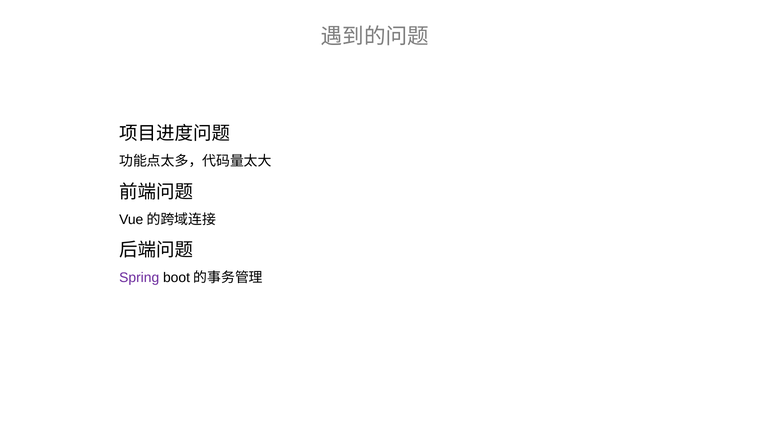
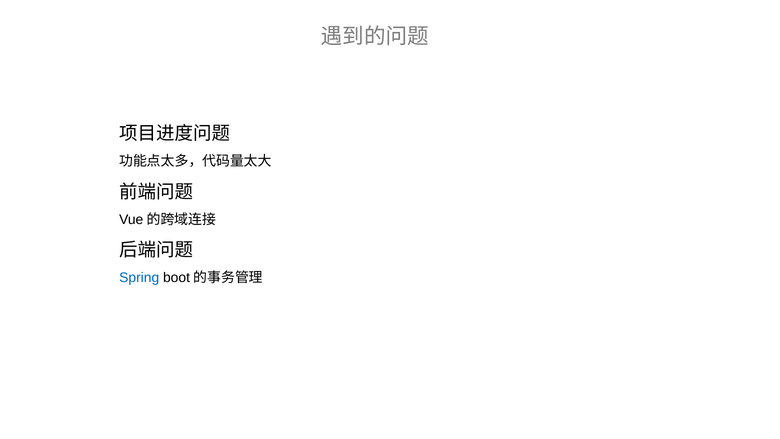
Spring colour: purple -> blue (139, 278)
